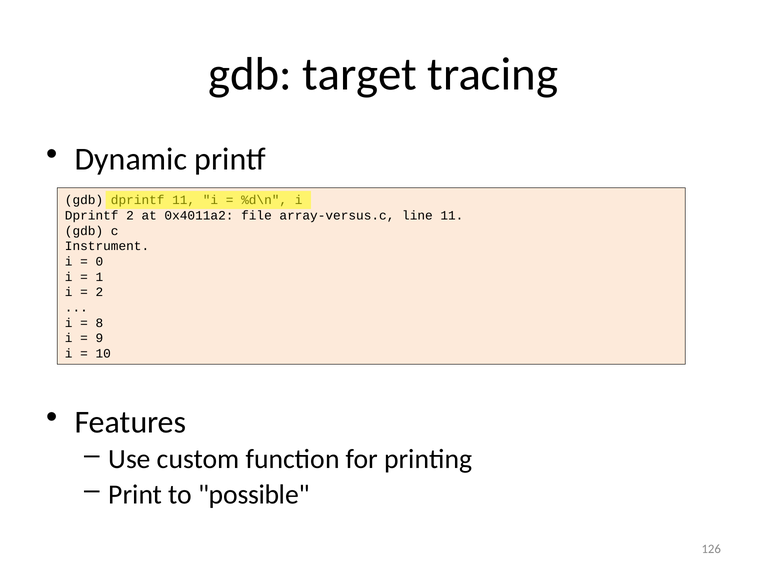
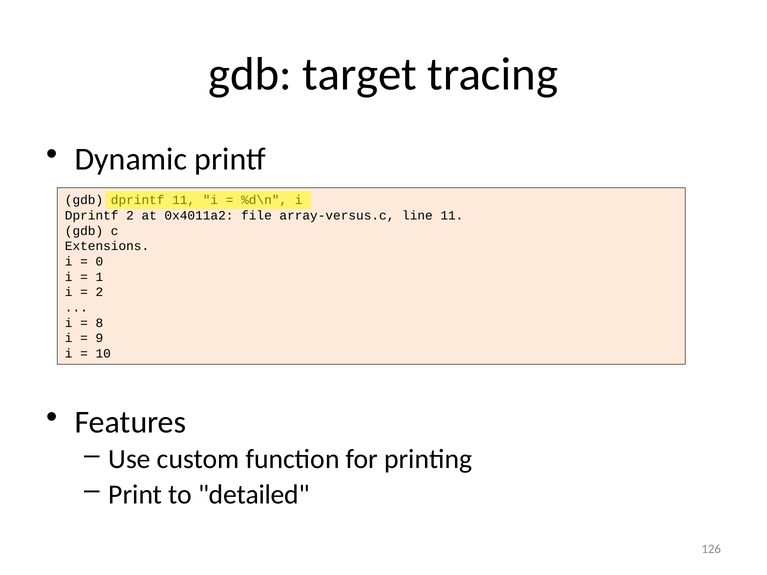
Instrument: Instrument -> Extensions (107, 246)
possible: possible -> detailed (254, 495)
